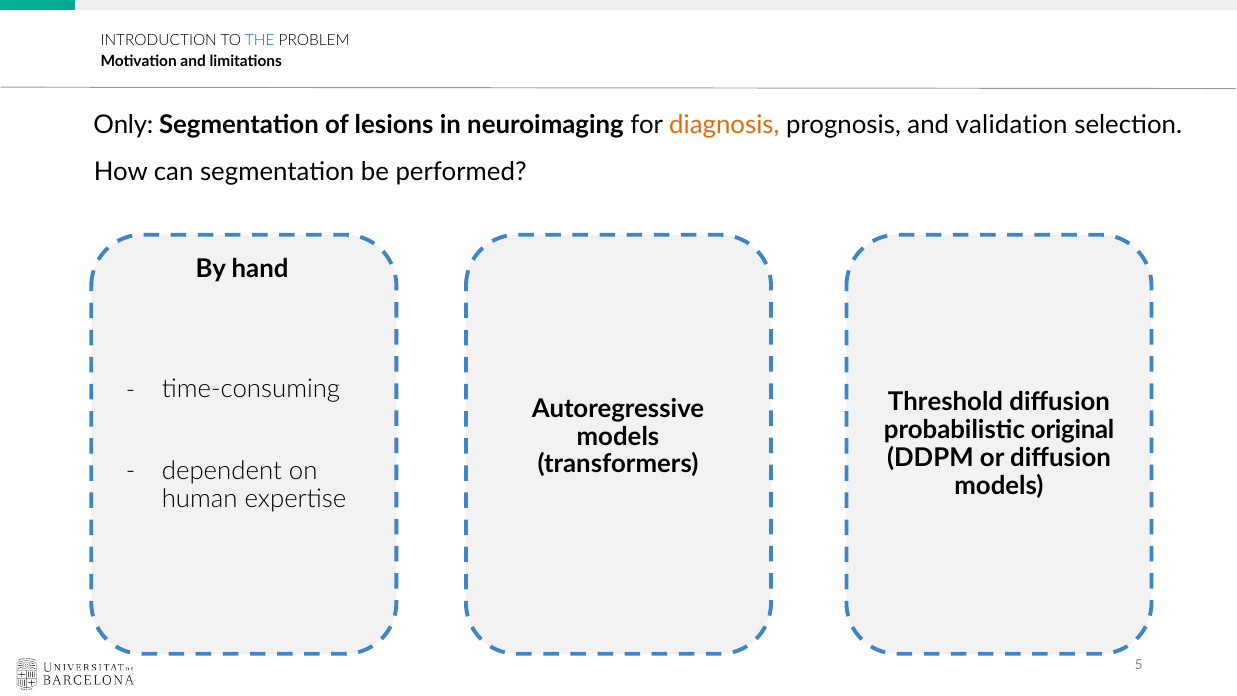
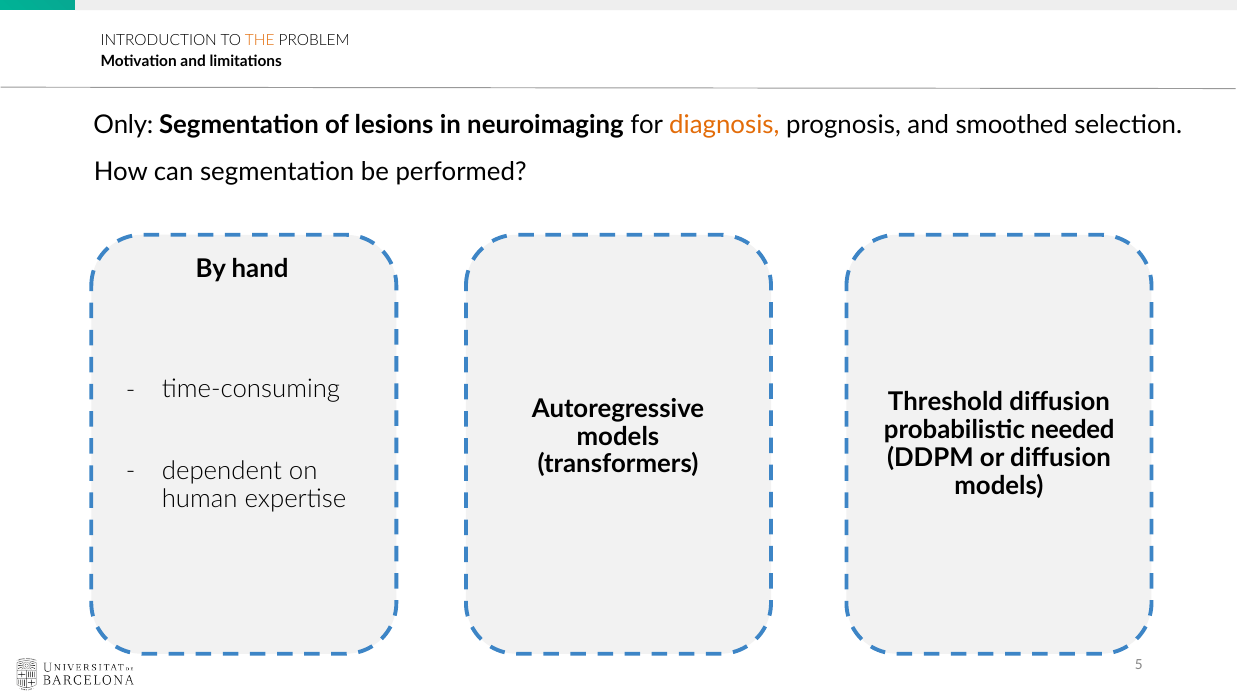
THE colour: blue -> orange (260, 40)
validation: validation -> smoothed (1012, 125)
original: original -> needed (1073, 430)
